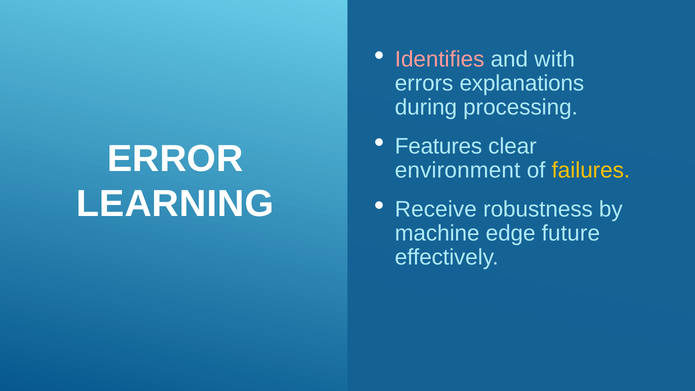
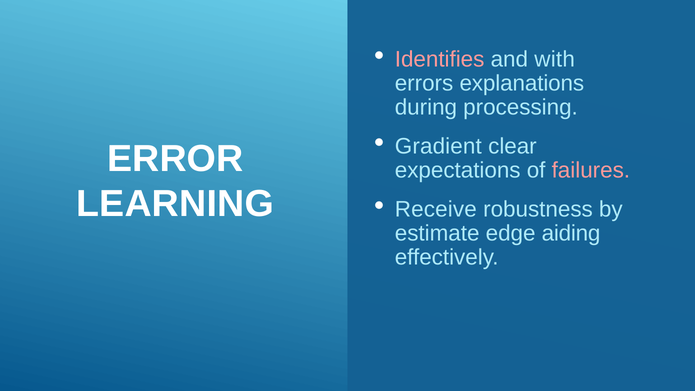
Features: Features -> Gradient (438, 146)
environment: environment -> expectations (458, 170)
failures colour: yellow -> pink (591, 170)
machine: machine -> estimate (437, 233)
future: future -> aiding (571, 233)
